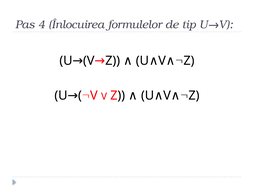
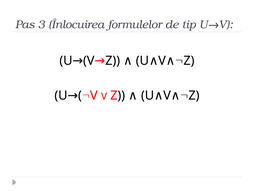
4: 4 -> 3 (42, 25)
